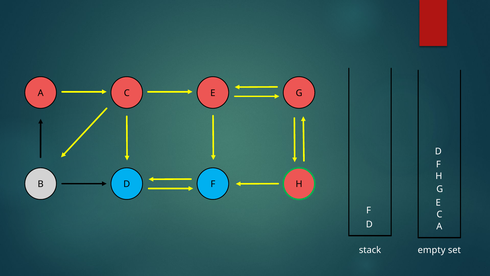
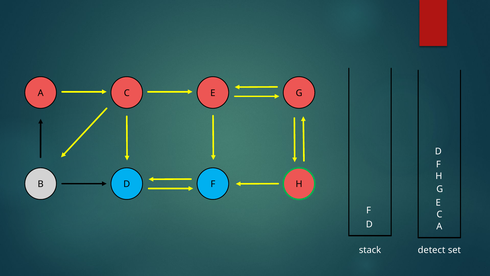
empty: empty -> detect (432, 250)
